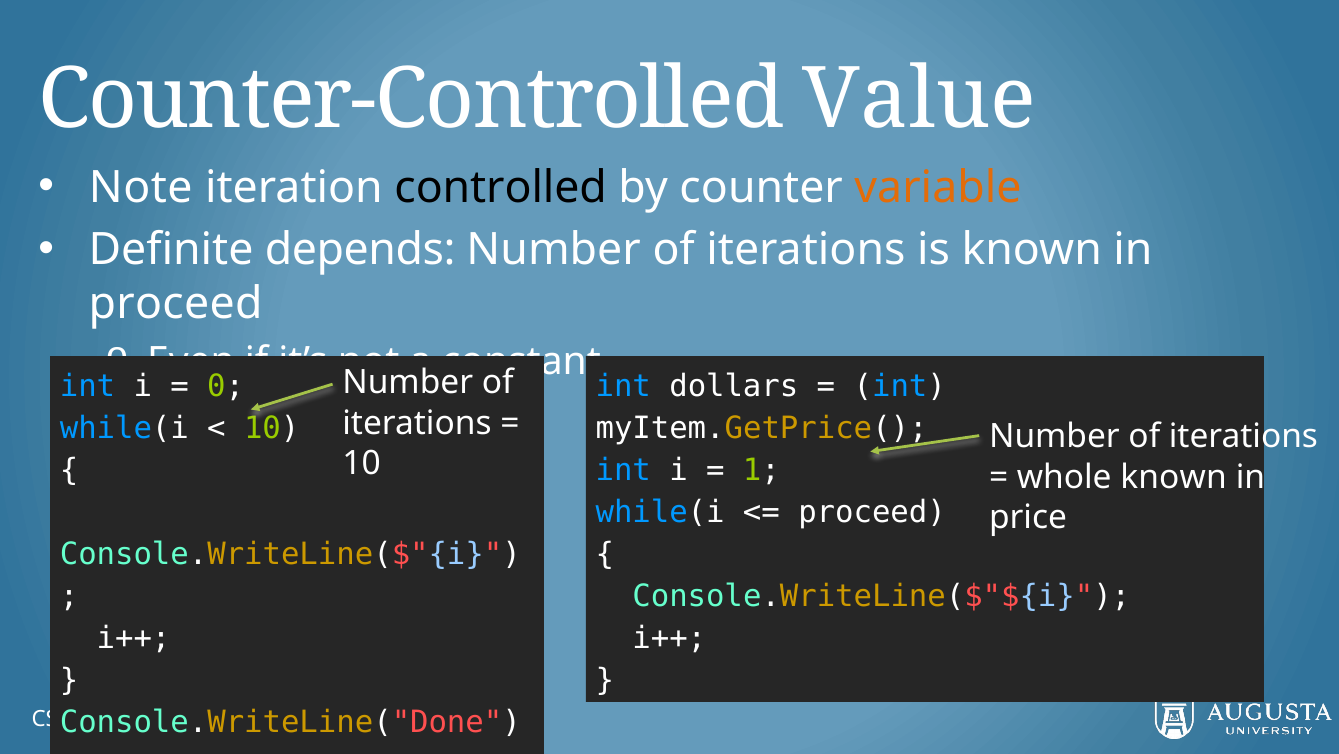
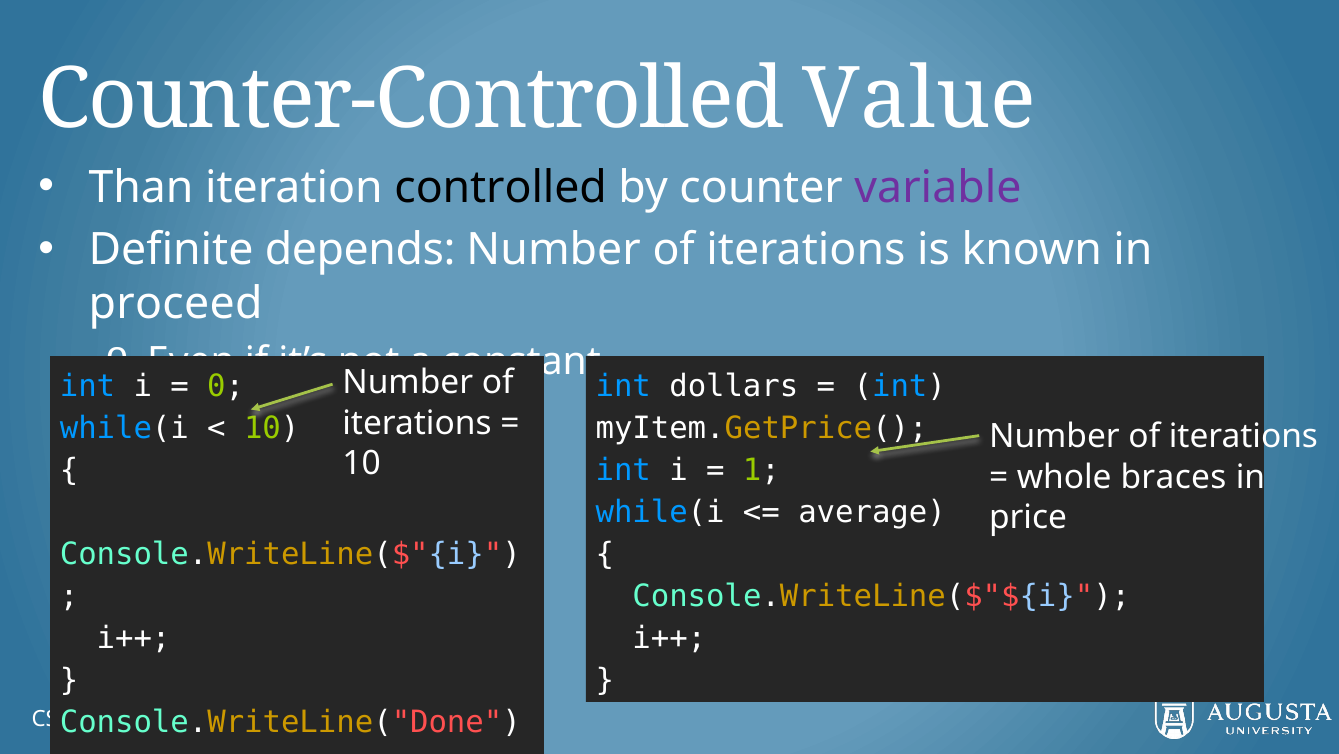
Note: Note -> Than (141, 187)
variable colour: orange -> purple (938, 187)
whole known: known -> braces (1173, 477)
proceed: proceed -> average (872, 512)
